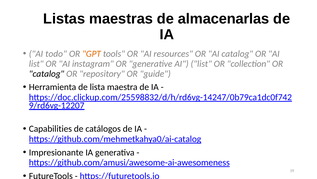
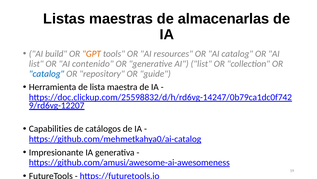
todo: todo -> build (56, 54)
instagram: instagram -> contenido (93, 64)
catalog colour: black -> blue (47, 74)
